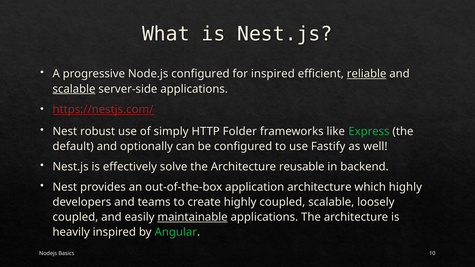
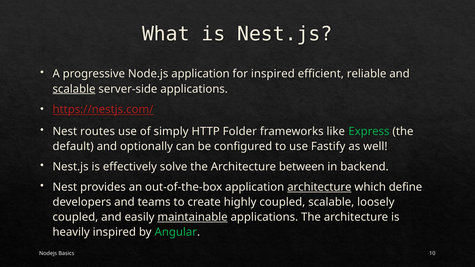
Node.js configured: configured -> application (200, 74)
reliable underline: present -> none (367, 74)
robust: robust -> routes (98, 132)
reusable: reusable -> between (302, 167)
architecture underline: none -> present (319, 187)
which highly: highly -> define (406, 187)
